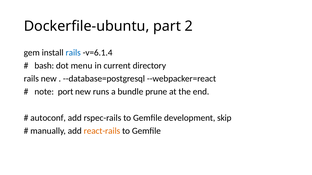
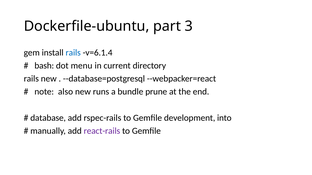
2: 2 -> 3 (189, 26)
port: port -> also (65, 92)
autoconf: autoconf -> database (48, 118)
skip: skip -> into (224, 118)
react-rails colour: orange -> purple (102, 131)
